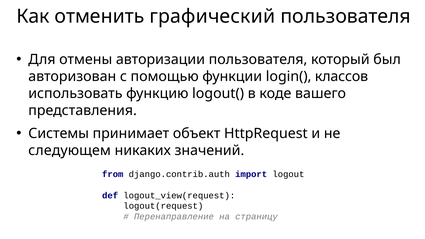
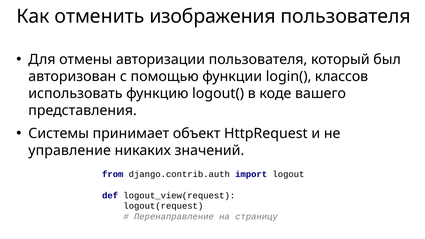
графический: графический -> изображения (213, 16)
следующем: следующем -> управление (70, 151)
